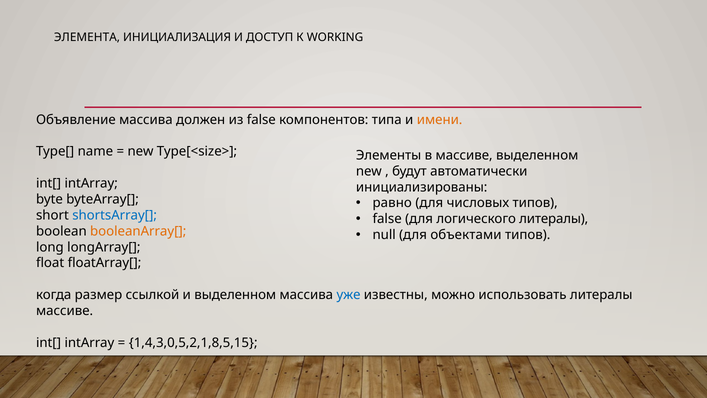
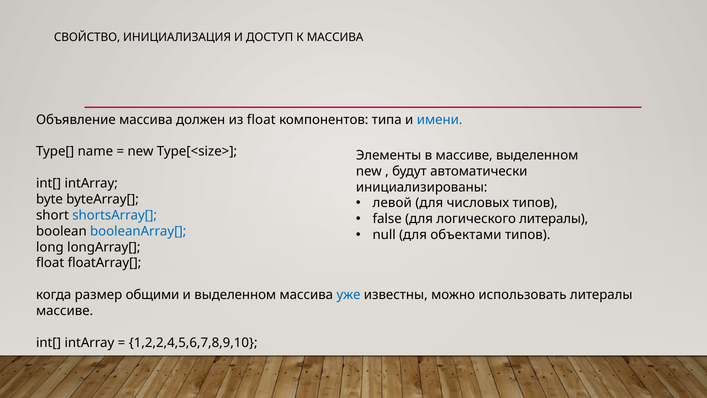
ЭЛЕМЕНТА: ЭЛЕМЕНТА -> СВОЙСТВО (87, 37)
К WORKING: WORKING -> МАССИВА (335, 37)
из false: false -> float (261, 120)
имени colour: orange -> blue (440, 120)
равно: равно -> левой (392, 203)
booleanArray[ colour: orange -> blue (138, 231)
ссылкой: ссылкой -> общими (152, 295)
1,4,3,0,5,2,1,8,5,15: 1,4,3,0,5,2,1,8,5,15 -> 1,2,2,4,5,6,7,8,9,10 (193, 342)
